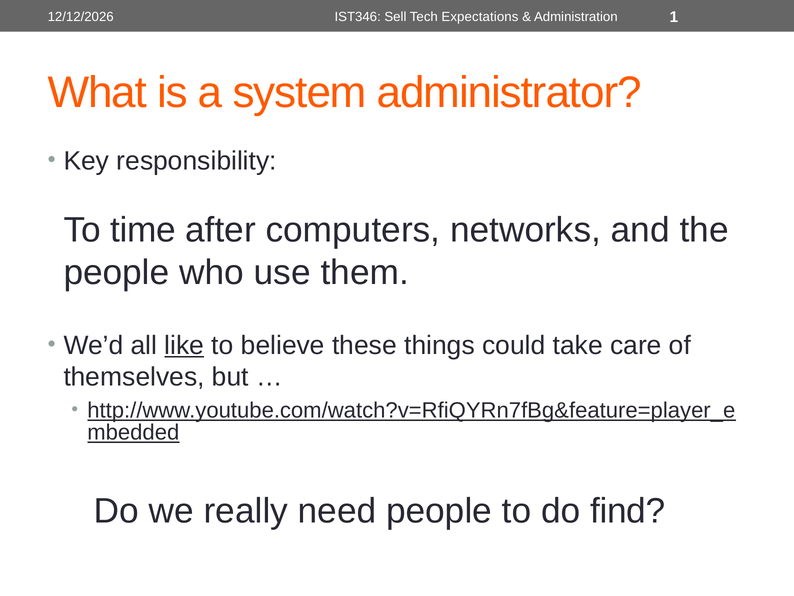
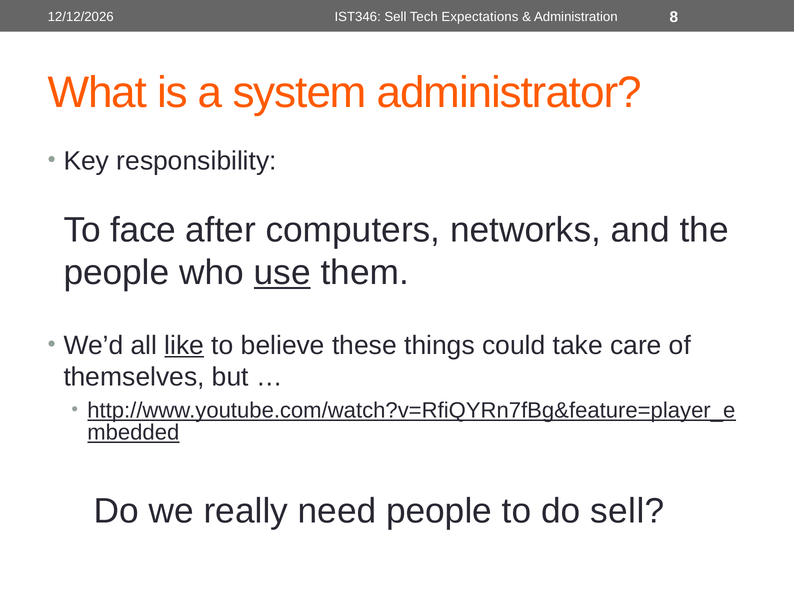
1: 1 -> 8 (674, 17)
time: time -> face (143, 230)
use underline: none -> present (282, 273)
do find: find -> sell (627, 511)
